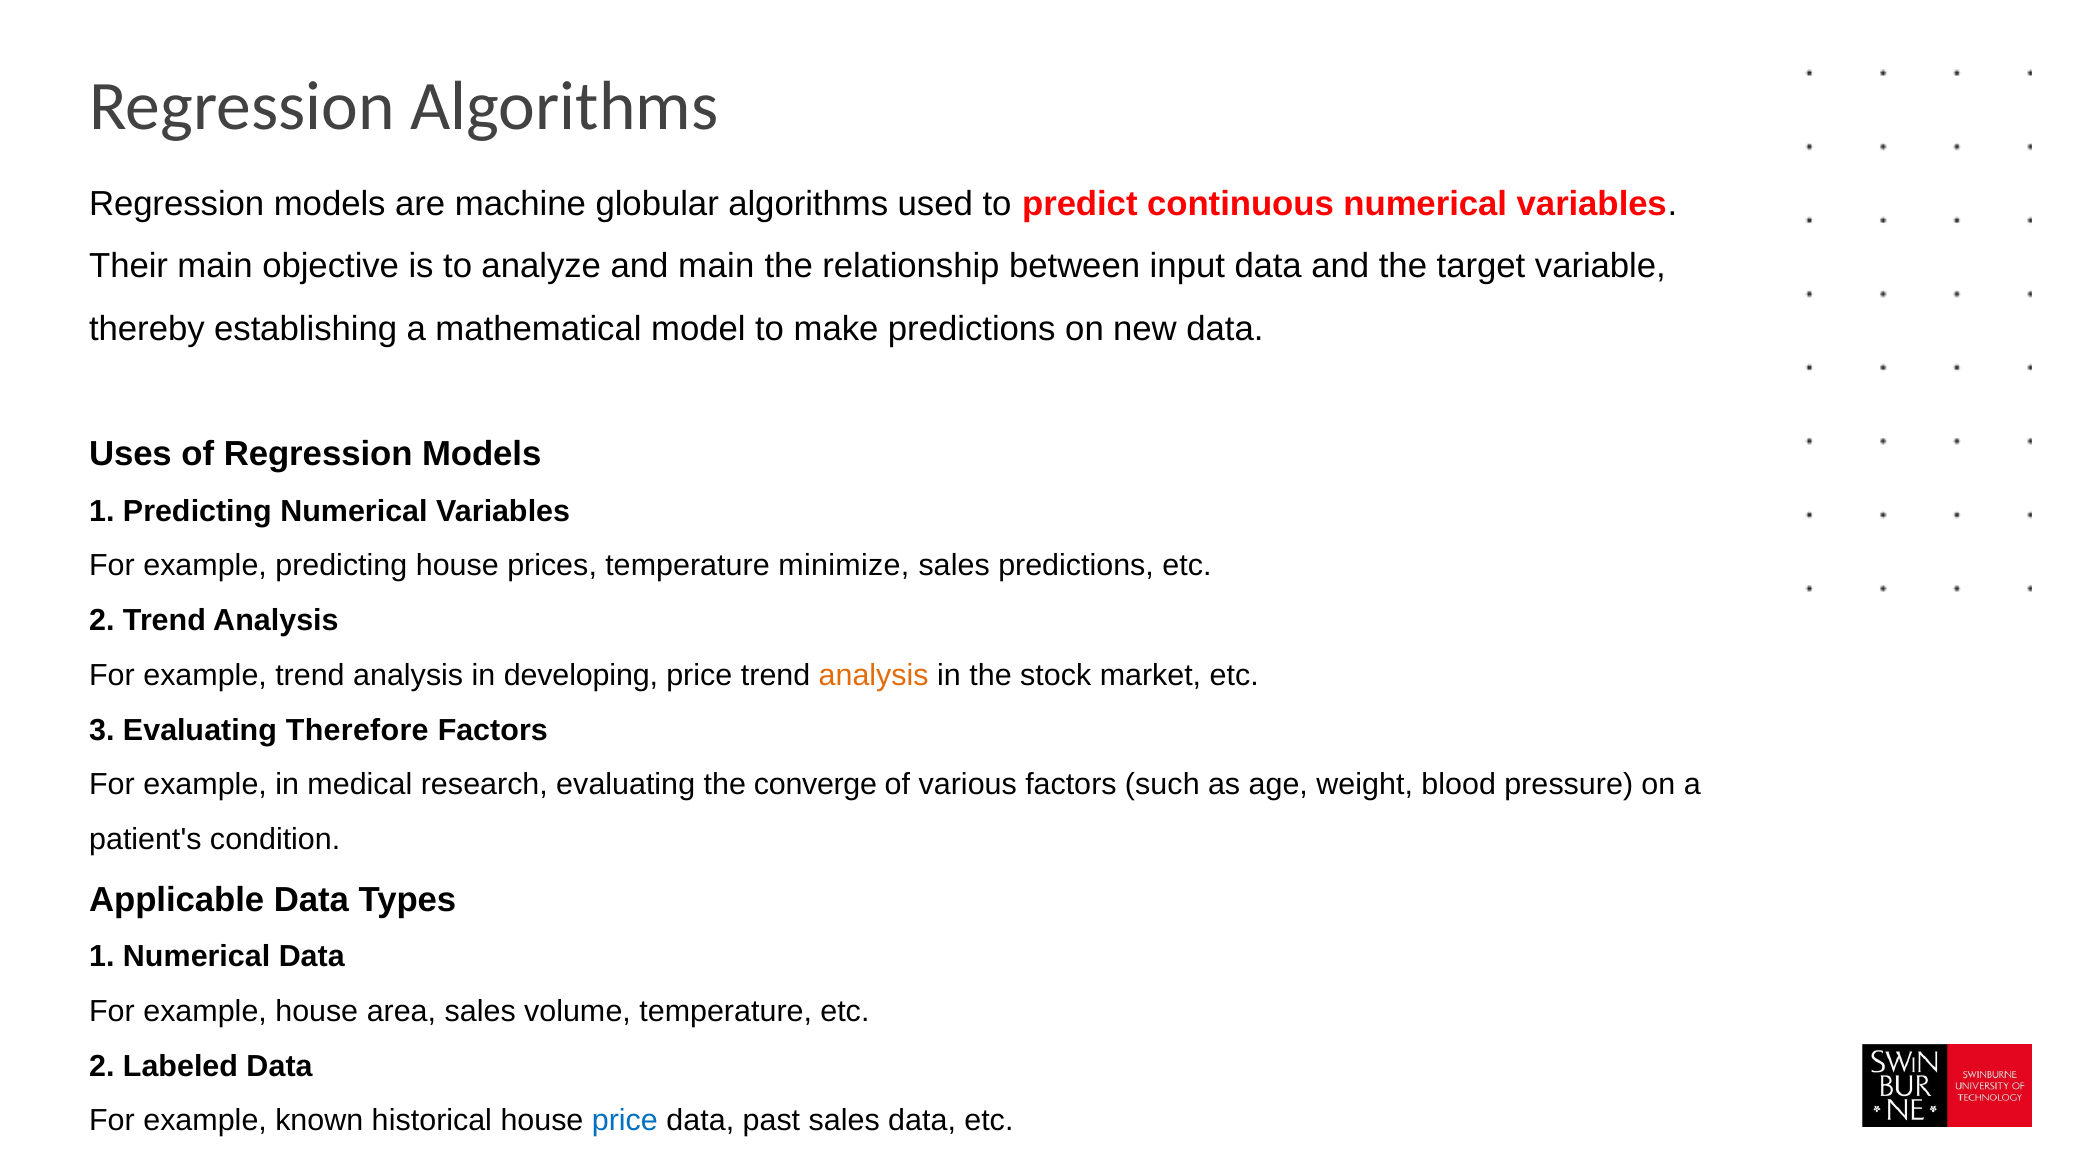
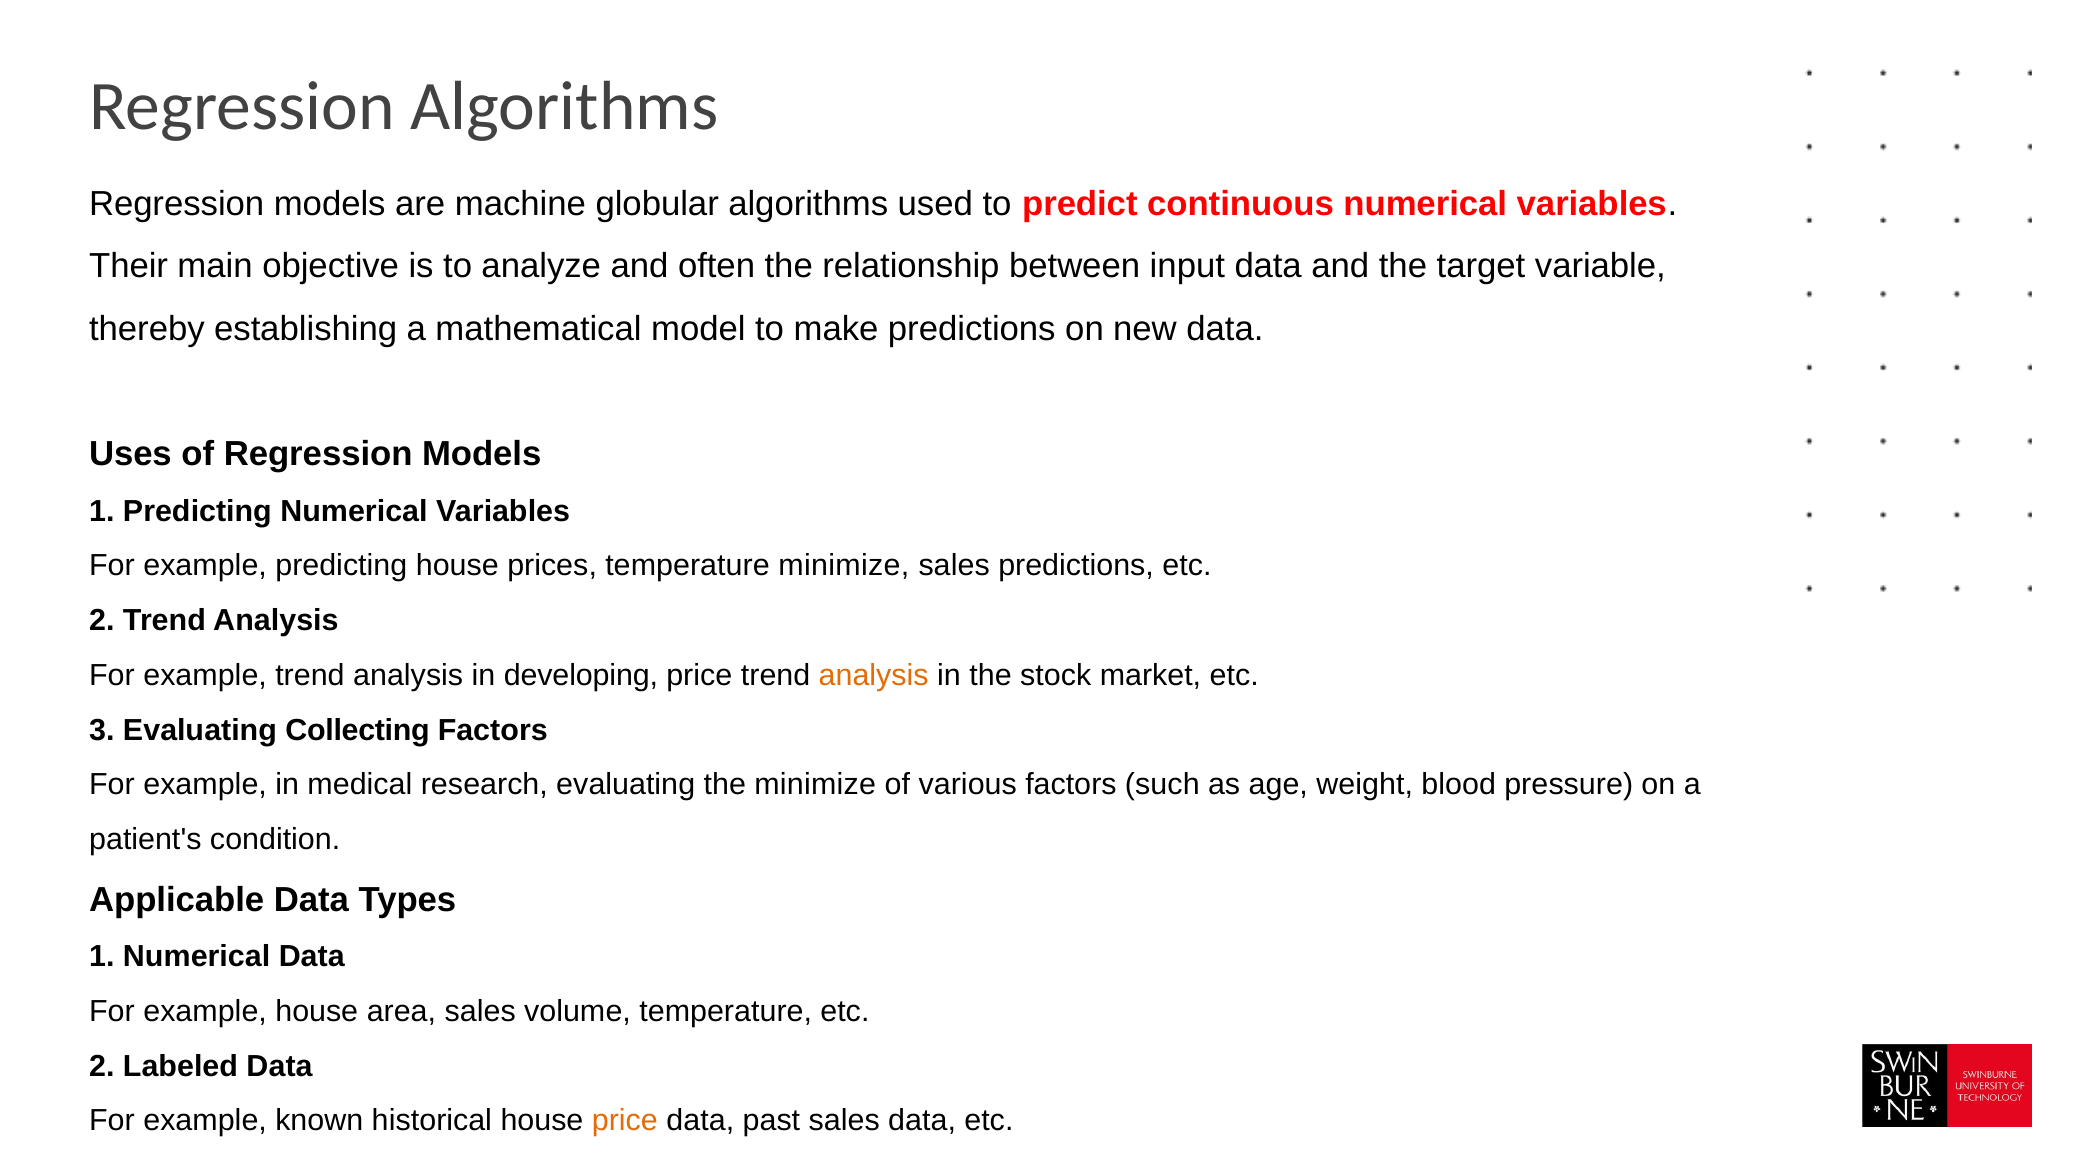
and main: main -> often (717, 267)
Therefore: Therefore -> Collecting (358, 730)
the converge: converge -> minimize (815, 785)
price colour: blue -> orange (625, 1121)
